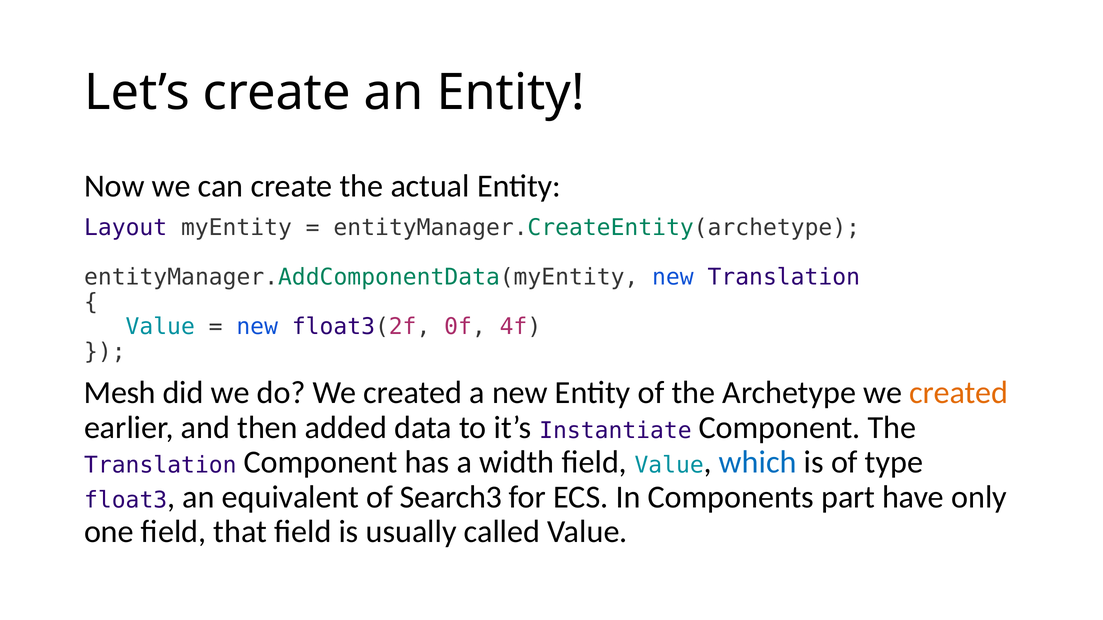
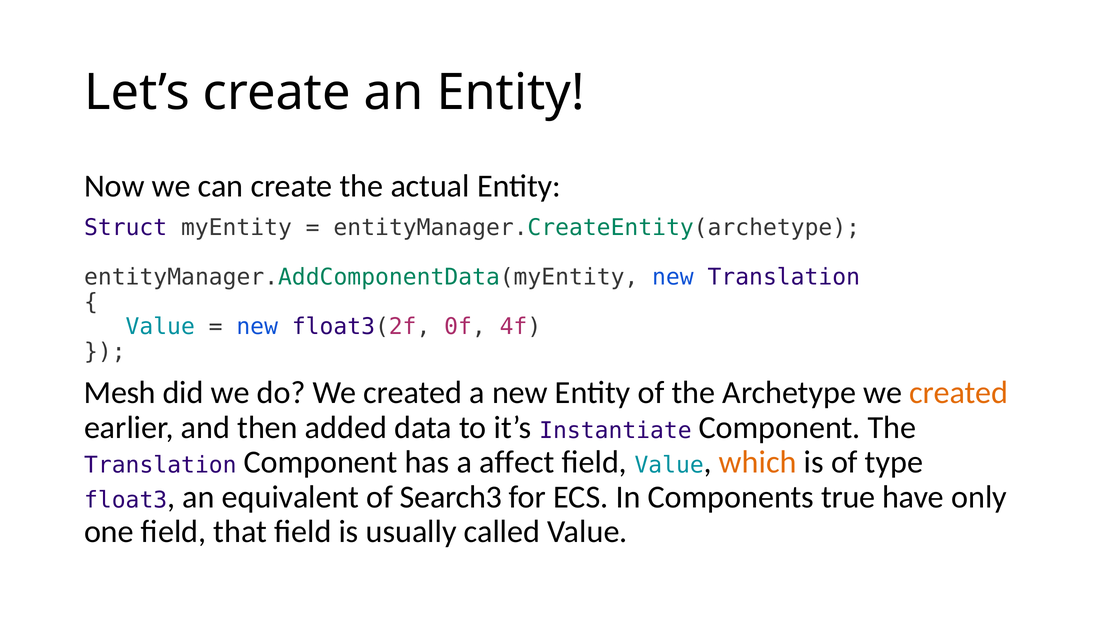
Layout: Layout -> Struct (126, 228)
width: width -> affect (517, 463)
which colour: blue -> orange (758, 463)
part: part -> true (848, 497)
